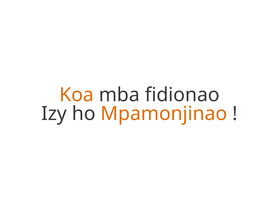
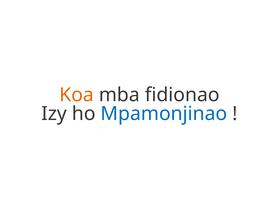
Mpamonjinao colour: orange -> blue (164, 113)
